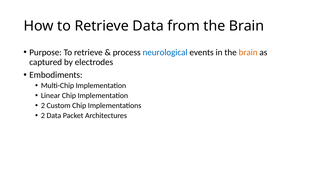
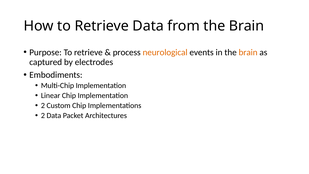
neurological colour: blue -> orange (165, 52)
